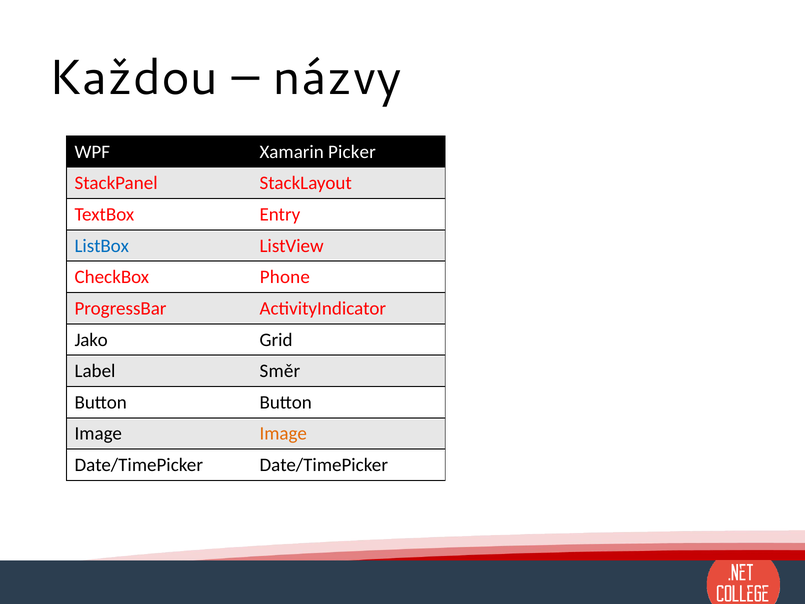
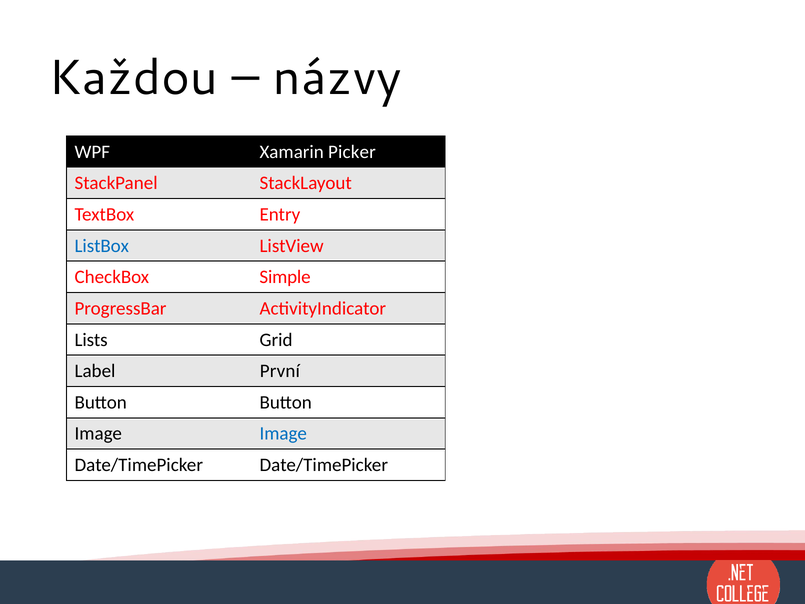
Phone: Phone -> Simple (285, 277)
Jako: Jako -> Lists (91, 340)
Směr: Směr -> První (280, 371)
Image colour: orange -> blue (283, 434)
